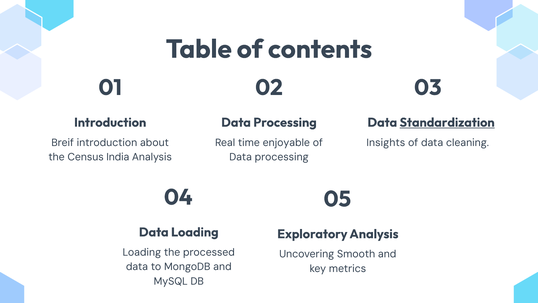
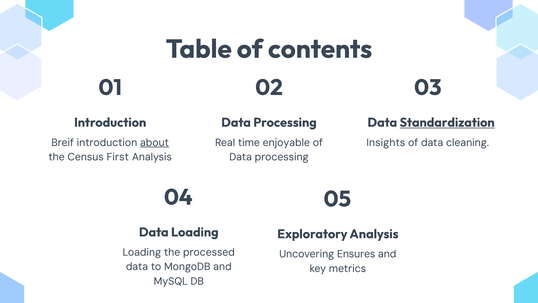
about underline: none -> present (154, 142)
India: India -> First (118, 157)
Smooth: Smooth -> Ensures (356, 254)
